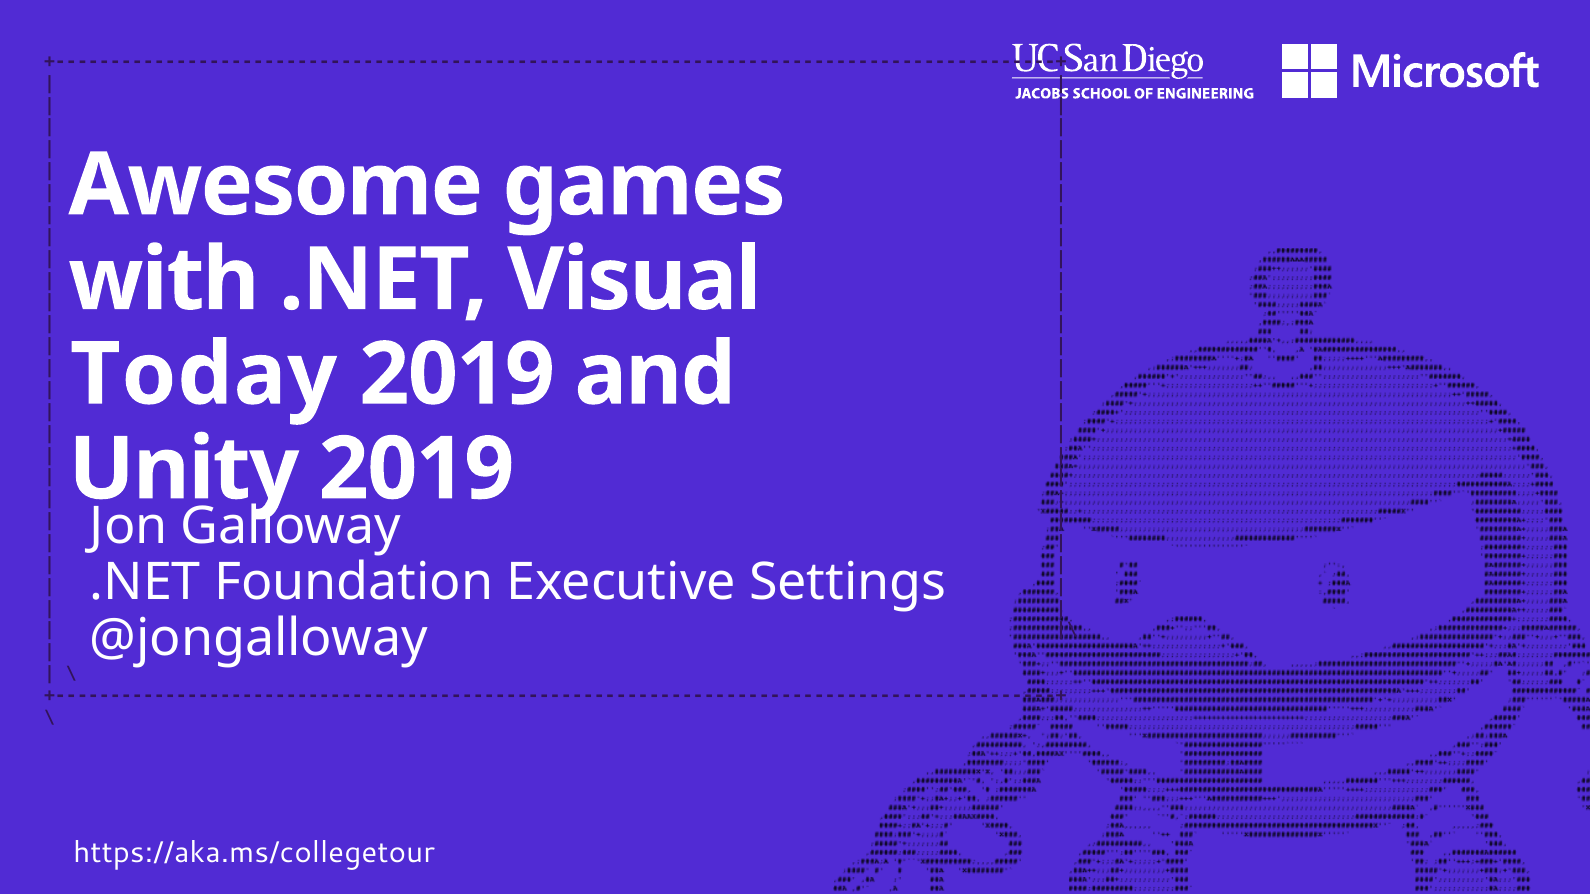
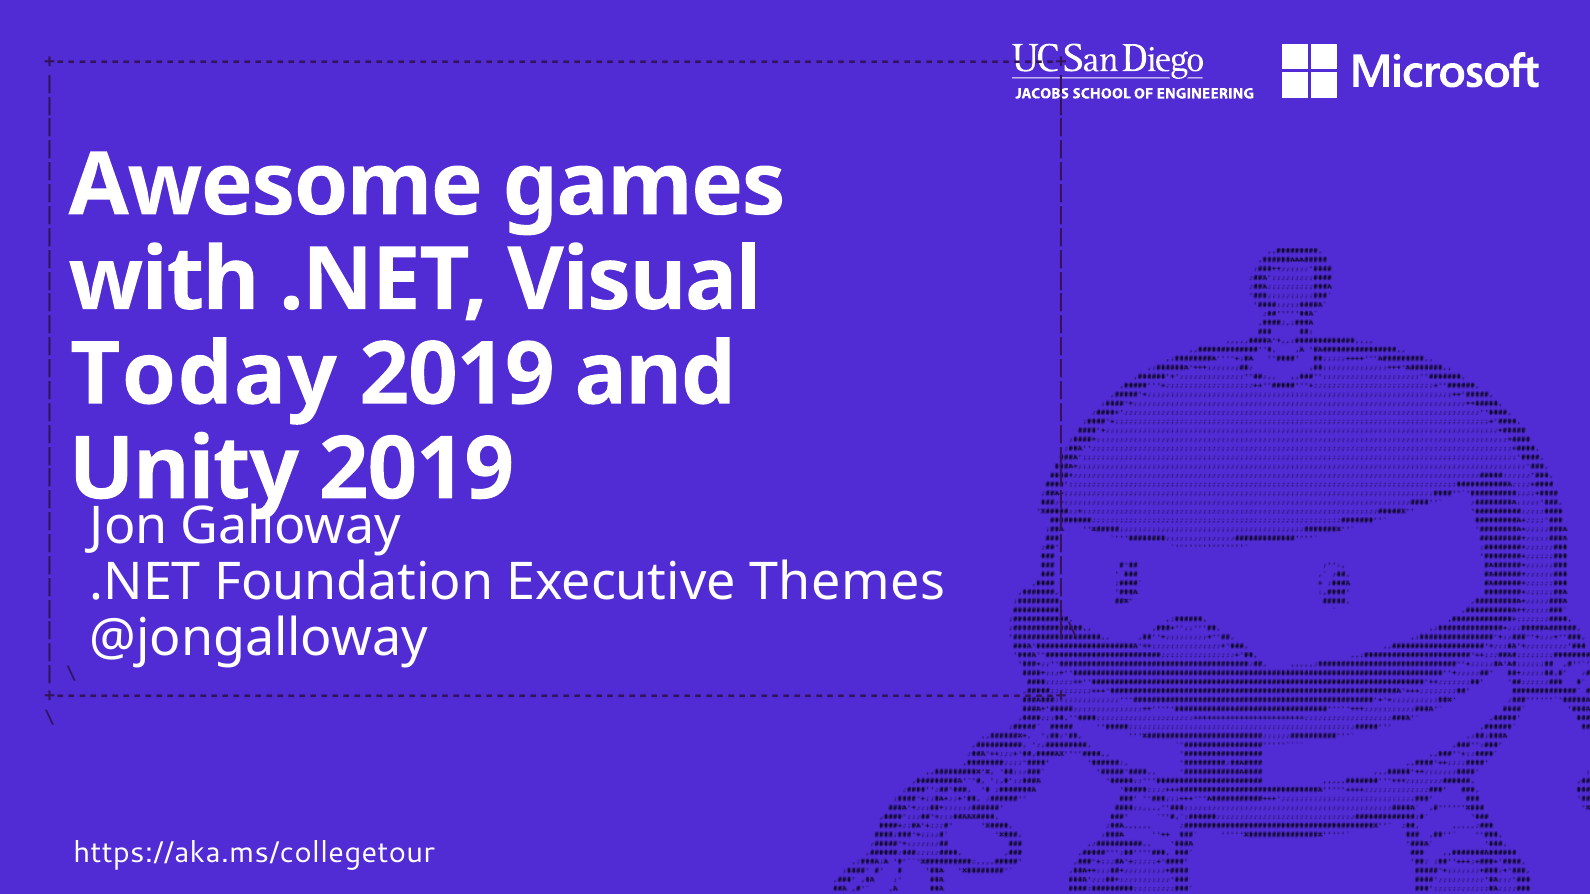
Settings: Settings -> Themes (847, 583)
